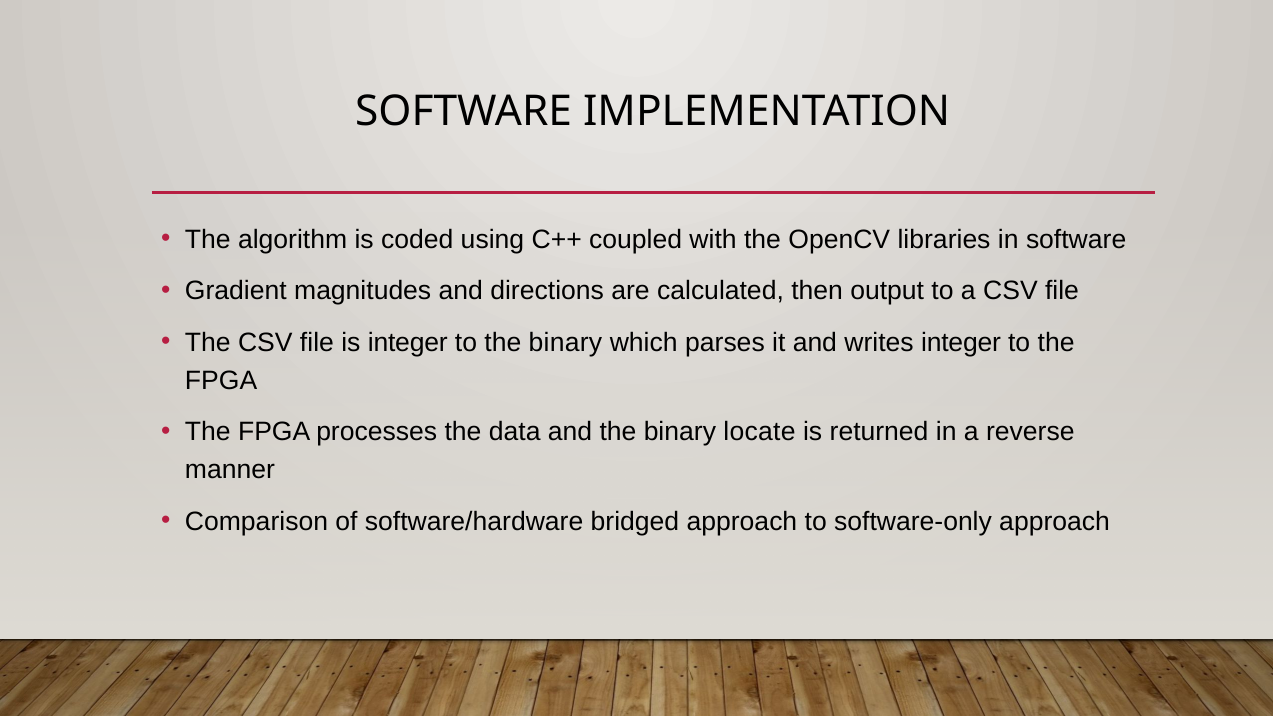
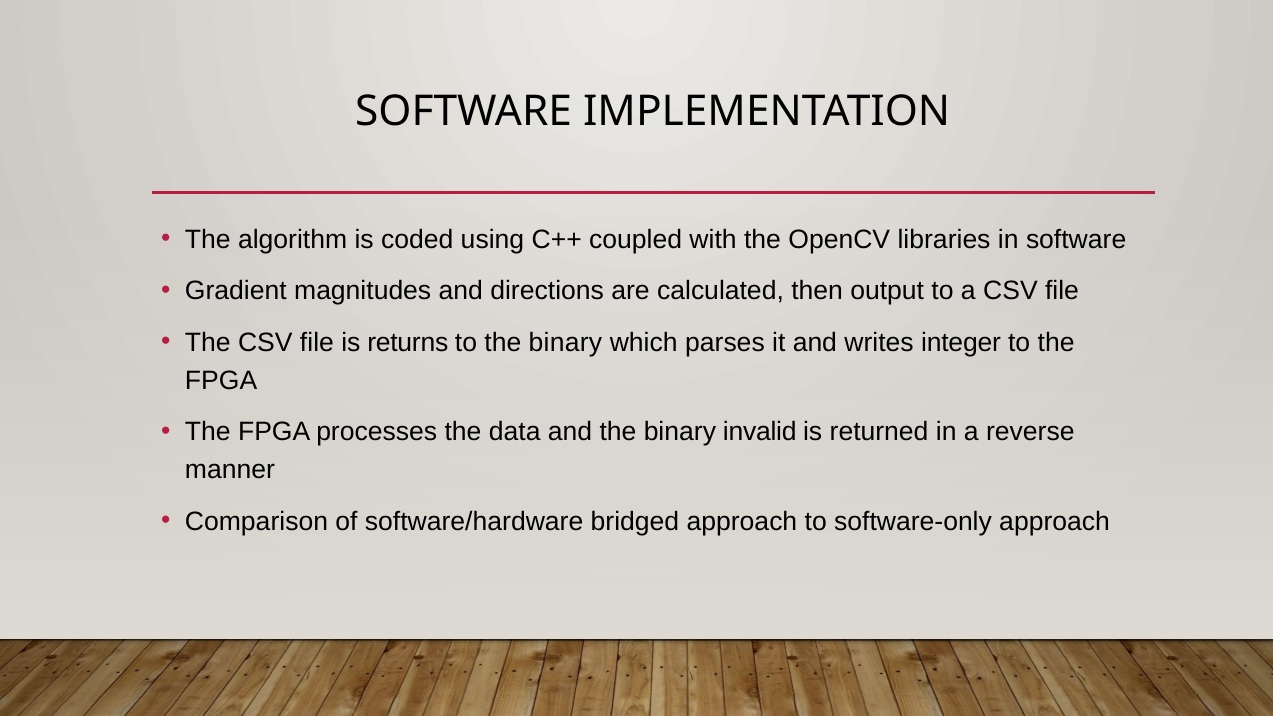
is integer: integer -> returns (408, 342)
locate: locate -> invalid (760, 432)
